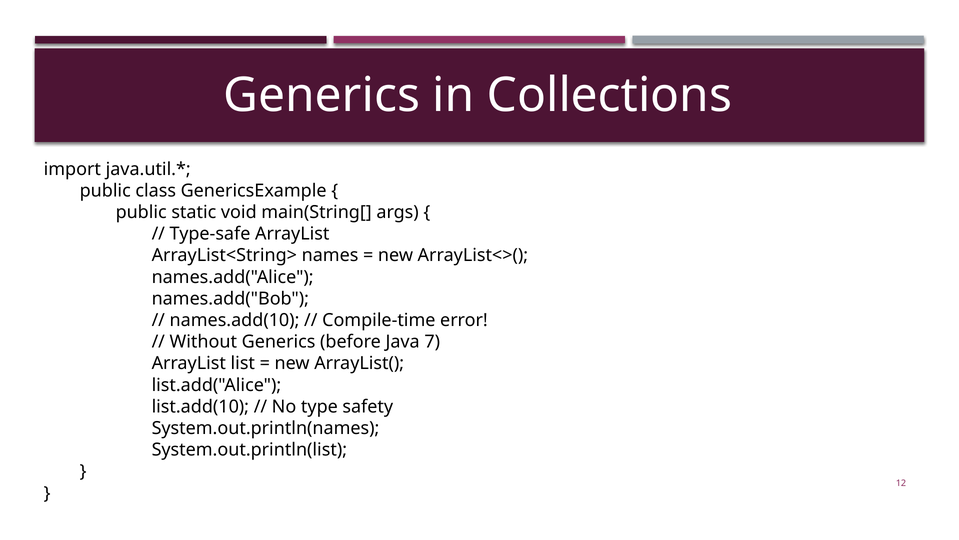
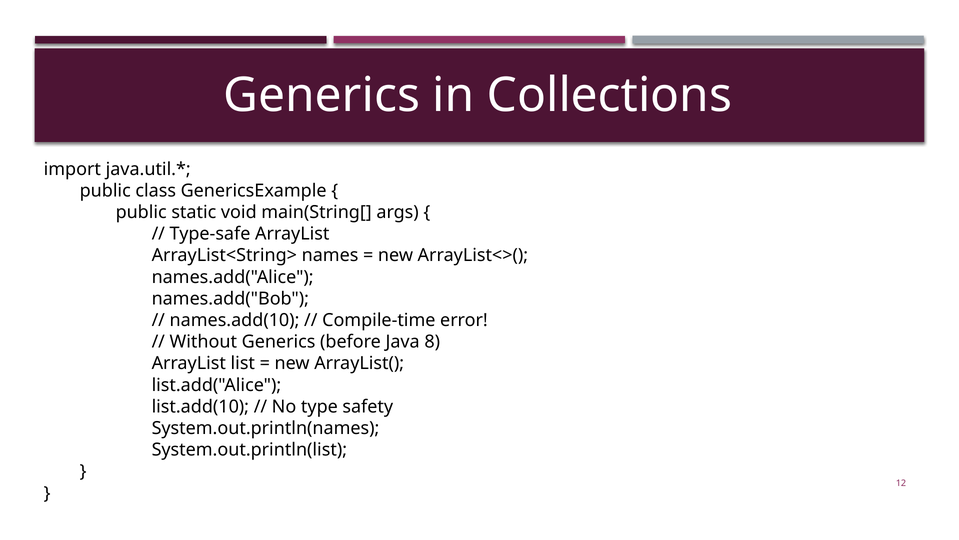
7: 7 -> 8 (432, 342)
